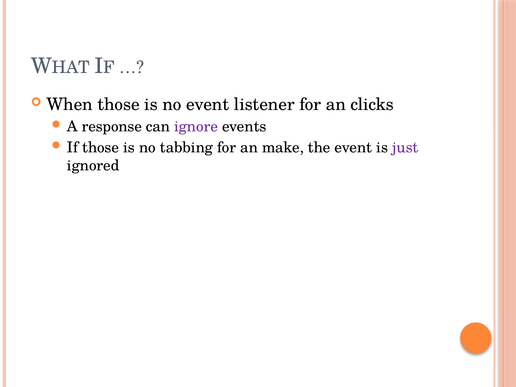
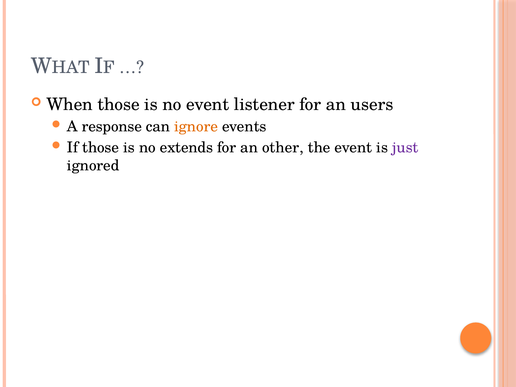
clicks: clicks -> users (372, 104)
ignore colour: purple -> orange (196, 127)
tabbing: tabbing -> extends (187, 148)
make: make -> other (283, 148)
